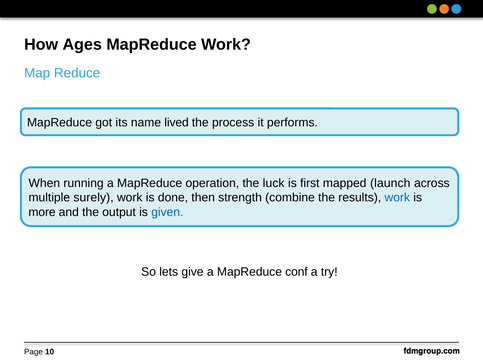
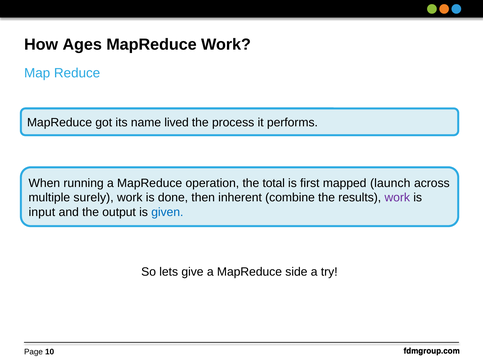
luck: luck -> total (274, 183)
strength: strength -> inherent (240, 198)
work colour: blue -> purple (397, 198)
more: more -> input (42, 212)
conf: conf -> side (296, 272)
